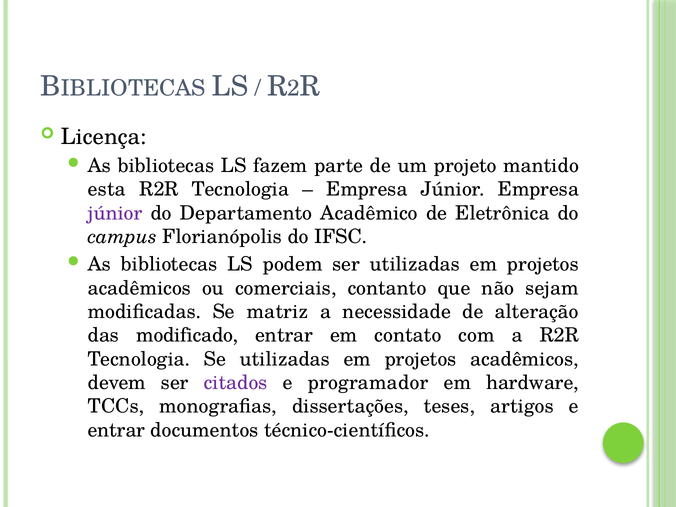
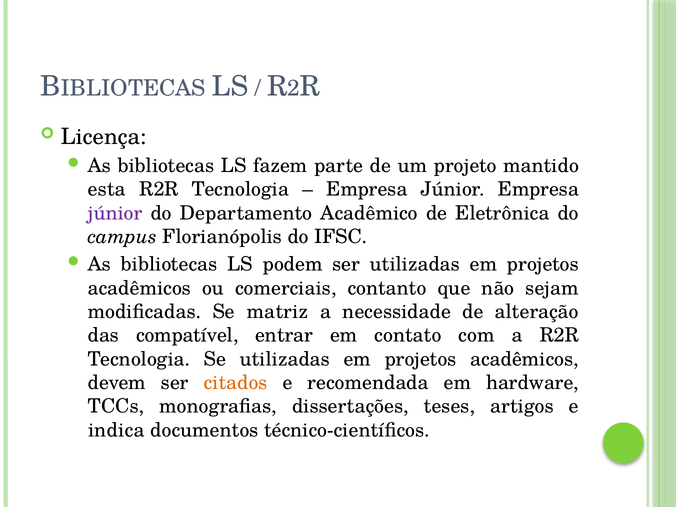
modificado: modificado -> compatível (187, 335)
citados colour: purple -> orange (236, 383)
programador: programador -> recomendada (368, 383)
entrar: entrar -> indica (116, 430)
